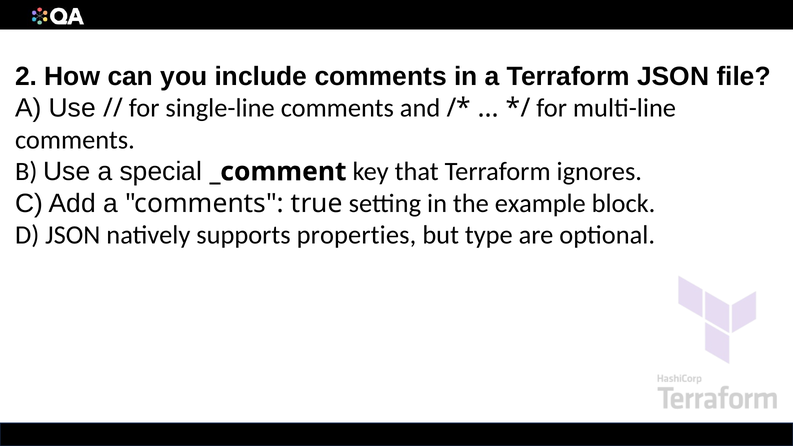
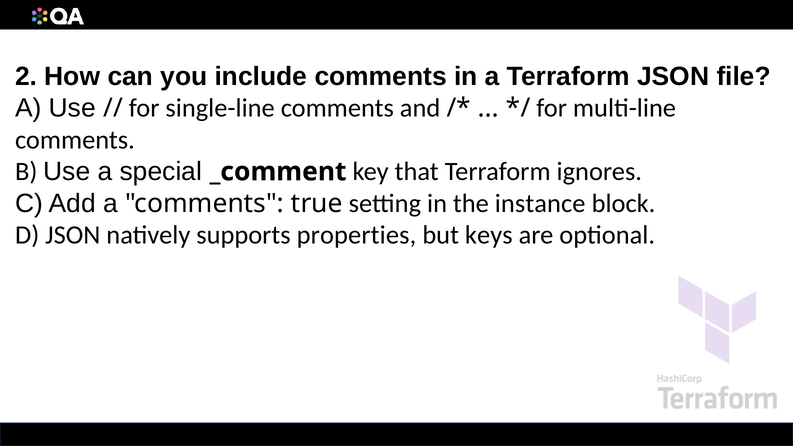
example: example -> instance (540, 203)
type: type -> keys (489, 235)
